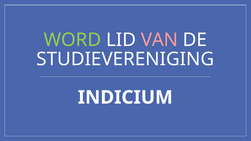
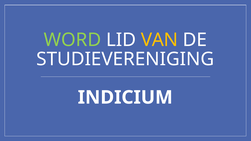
VAN colour: pink -> yellow (159, 40)
